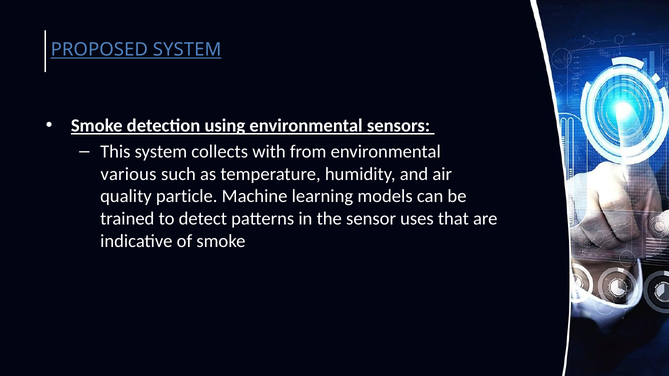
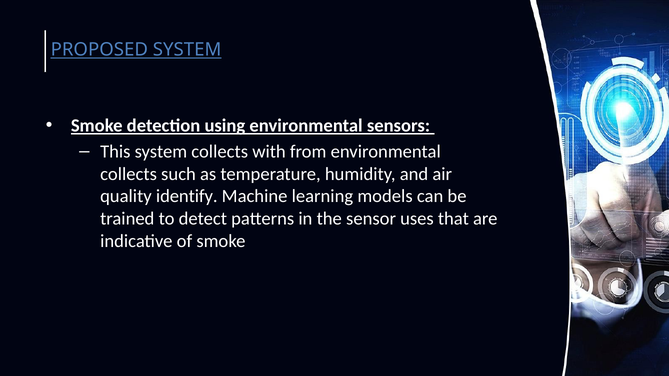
various: various -> collects (129, 174)
particle: particle -> identify (187, 196)
